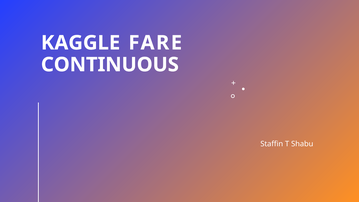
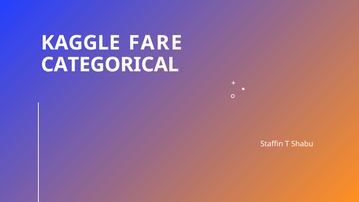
CONTINUOUS: CONTINUOUS -> CATEGORICAL (110, 65)
